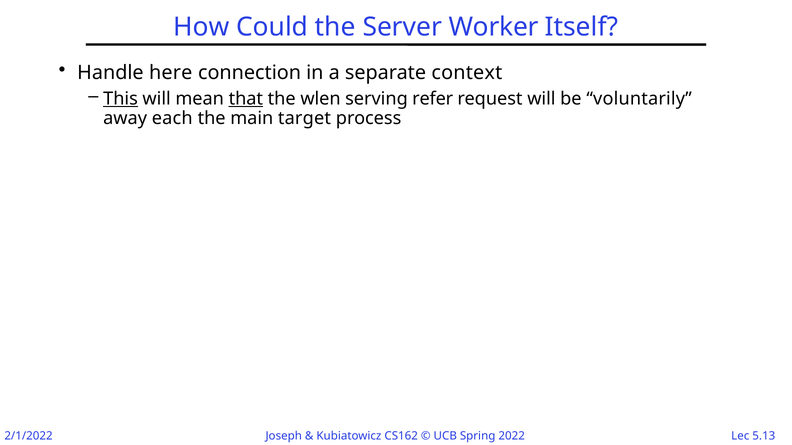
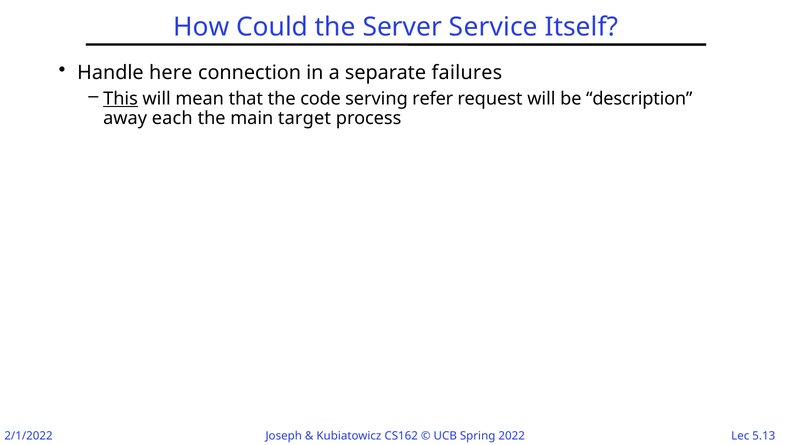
Worker: Worker -> Service (493, 27)
context: context -> failures (467, 73)
that underline: present -> none (246, 99)
wlen: wlen -> code (321, 99)
voluntarily: voluntarily -> description (639, 99)
